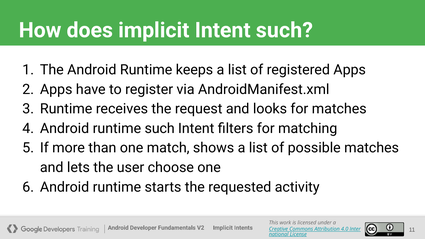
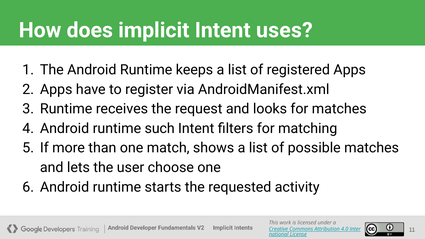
Intent such: such -> uses (284, 30)
